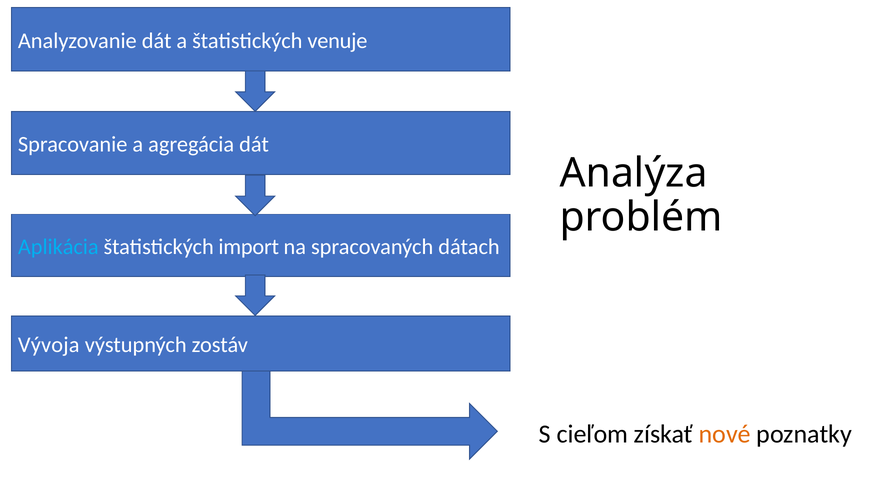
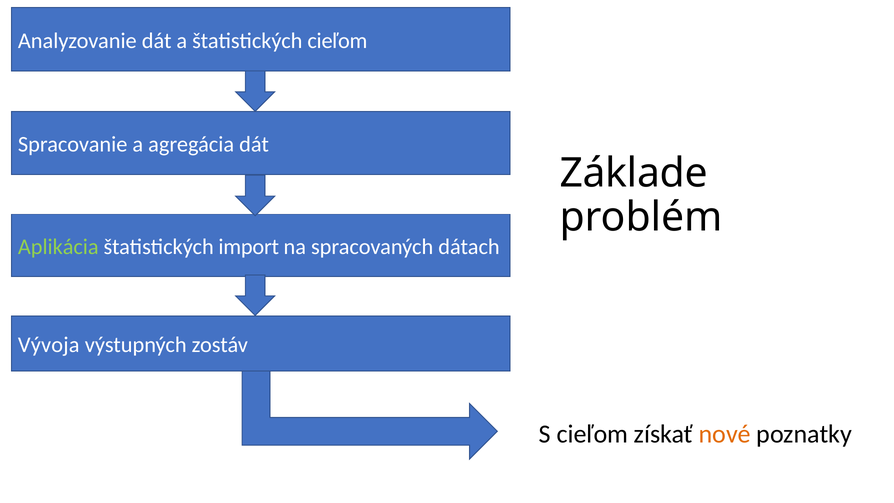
štatistických venuje: venuje -> cieľom (337, 41)
Analýza: Analýza -> Základe (634, 173)
Aplikácia colour: light blue -> light green (58, 247)
